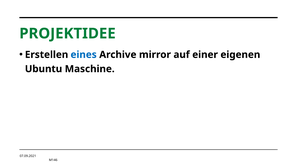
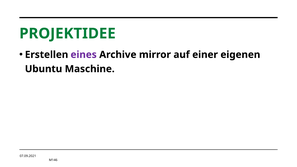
eines colour: blue -> purple (84, 55)
